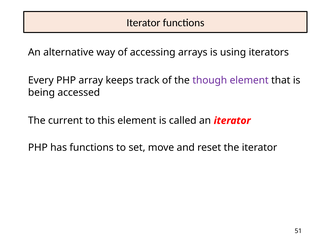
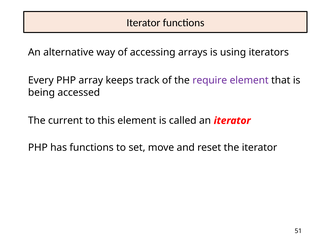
though: though -> require (210, 81)
